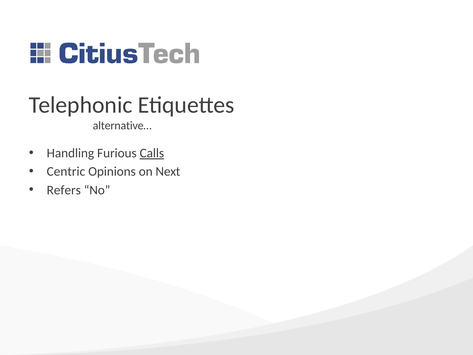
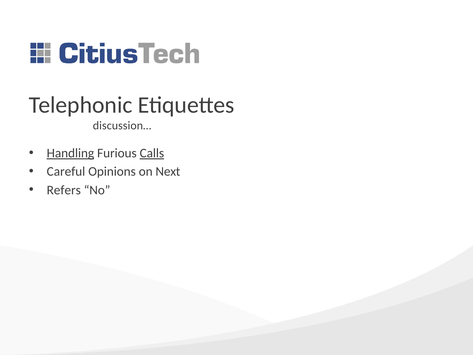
alternative…: alternative… -> discussion… (122, 126)
Handling underline: none -> present (70, 153)
Centric: Centric -> Careful (66, 171)
